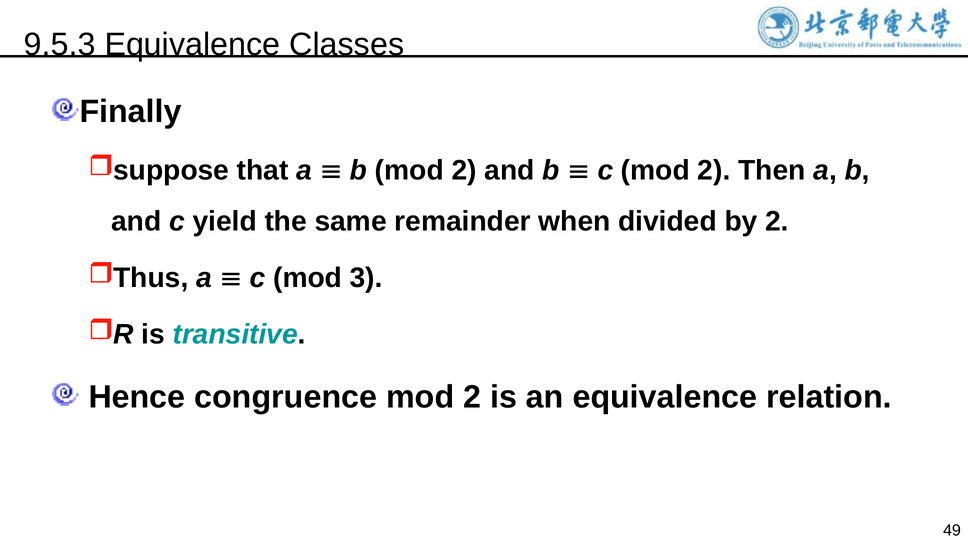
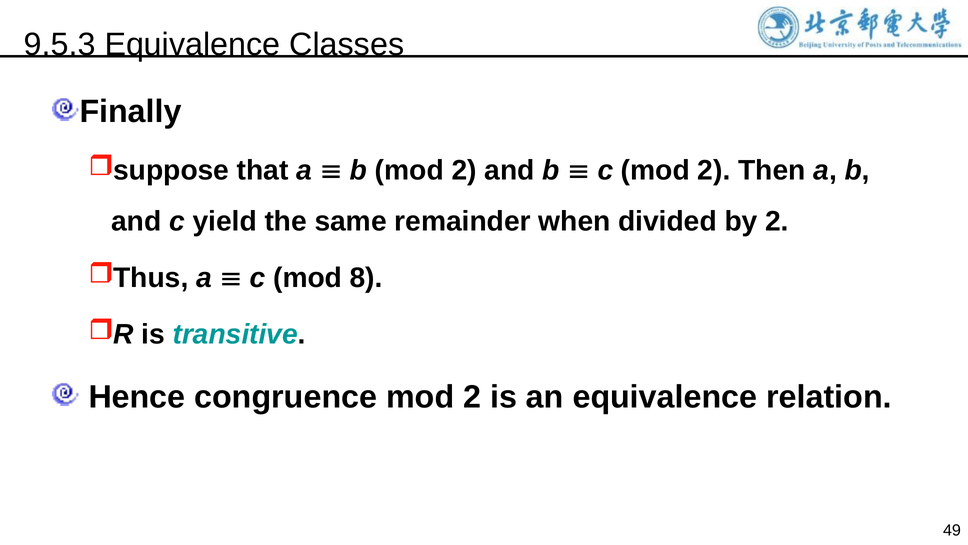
3: 3 -> 8 (366, 278)
